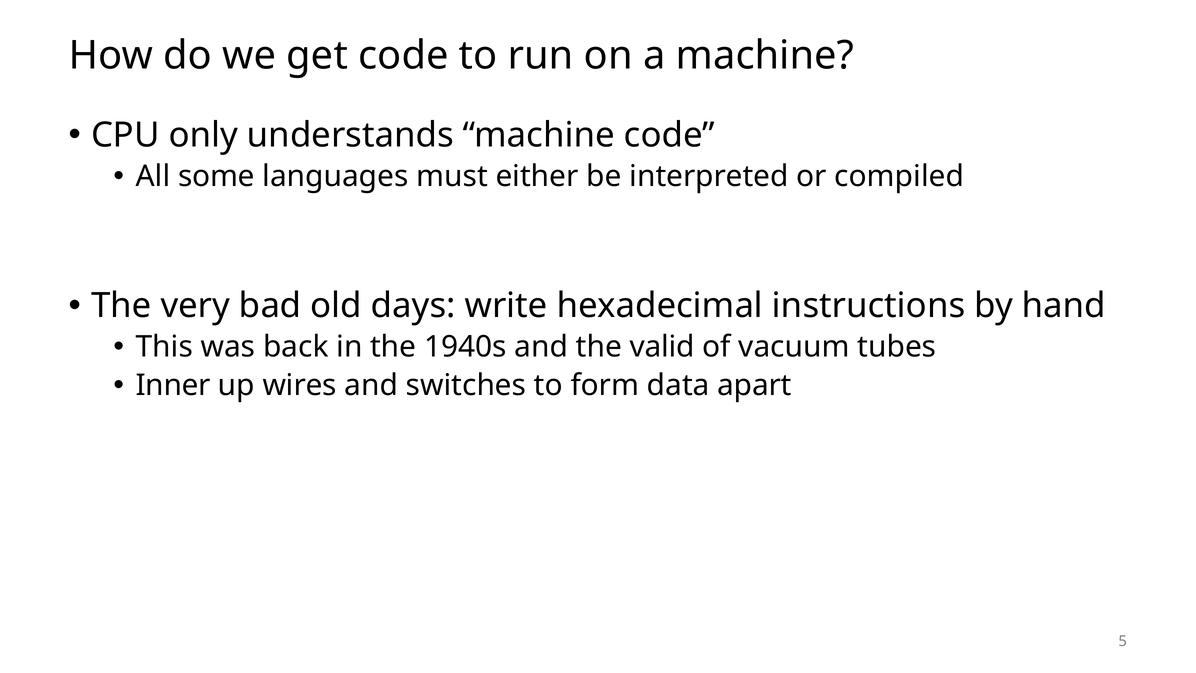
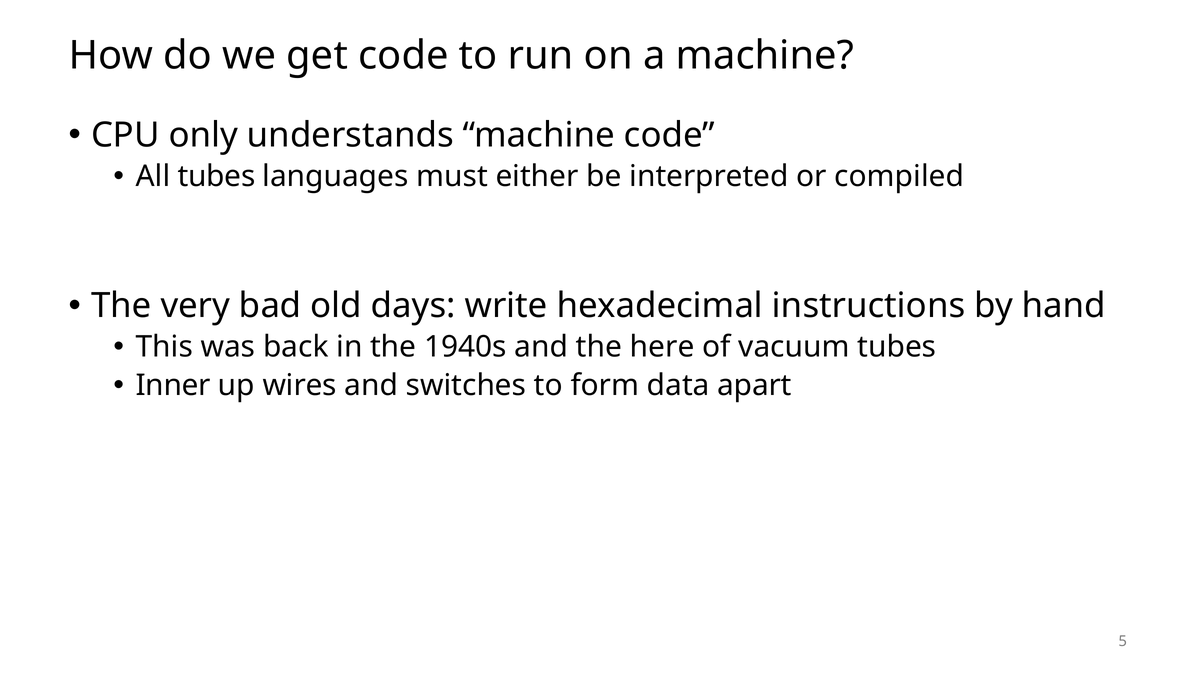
All some: some -> tubes (217, 176)
valid: valid -> here (662, 347)
